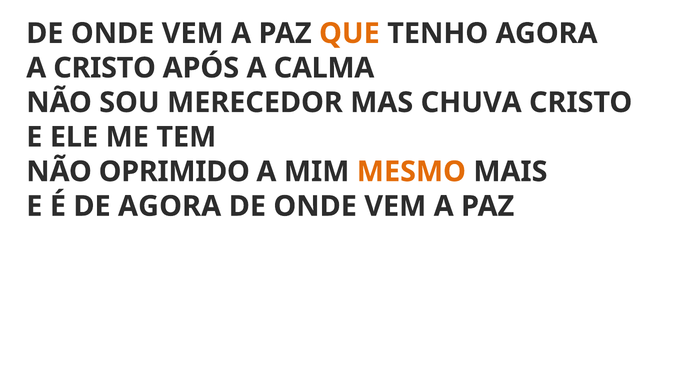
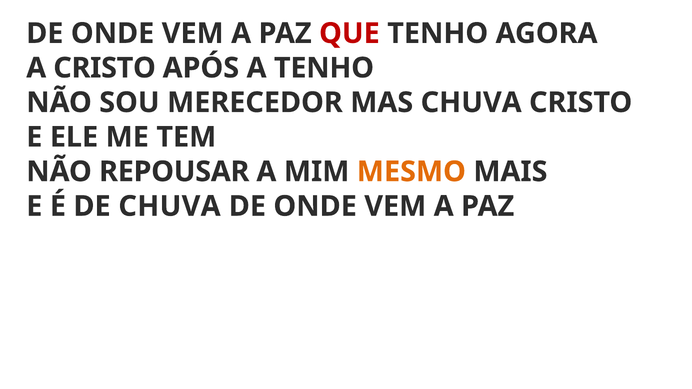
QUE colour: orange -> red (349, 33)
A CALMA: CALMA -> TENHO (324, 68)
OPRIMIDO: OPRIMIDO -> REPOUSAR (174, 172)
DE AGORA: AGORA -> CHUVA (170, 206)
